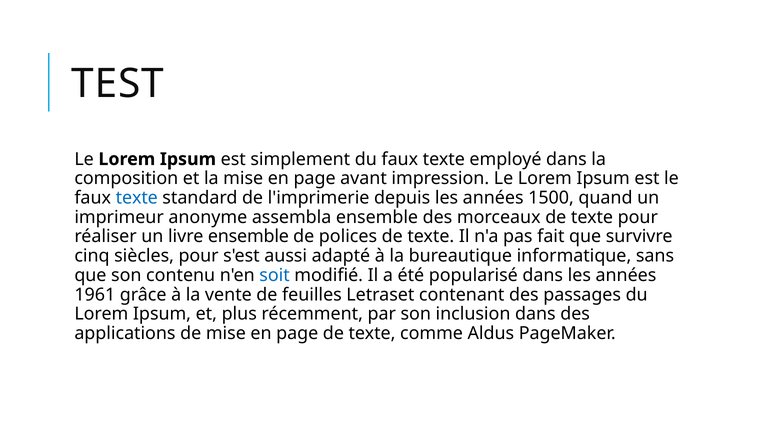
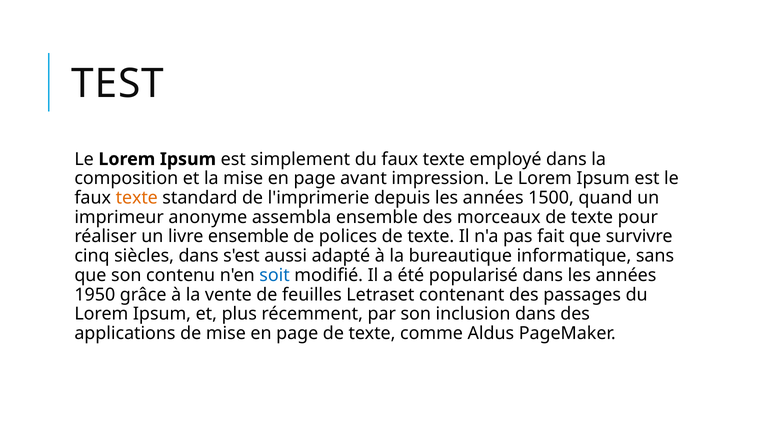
texte colour: blue -> orange (137, 198)
siècles pour: pour -> dans (199, 256)
1961: 1961 -> 1950 (95, 294)
